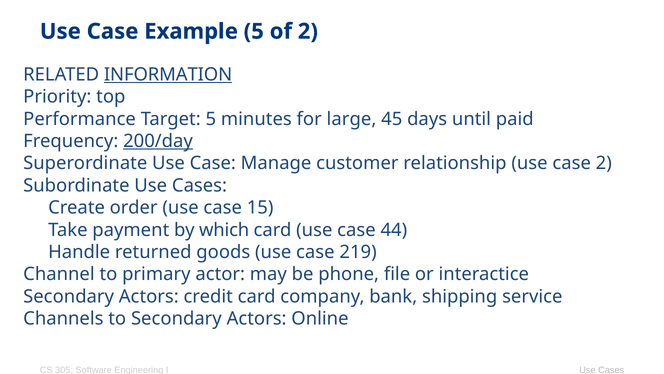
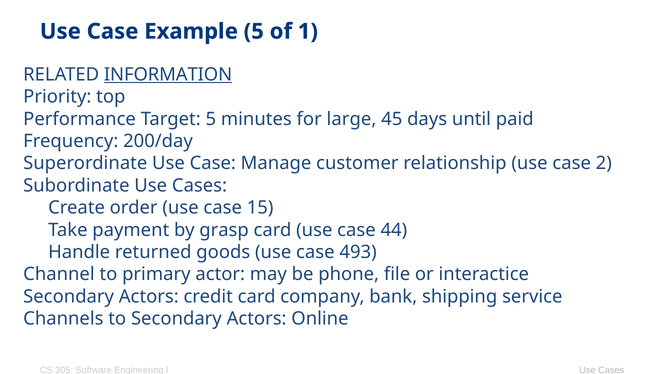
of 2: 2 -> 1 (308, 31)
200/day underline: present -> none (158, 141)
which: which -> grasp (224, 230)
219: 219 -> 493 (358, 252)
